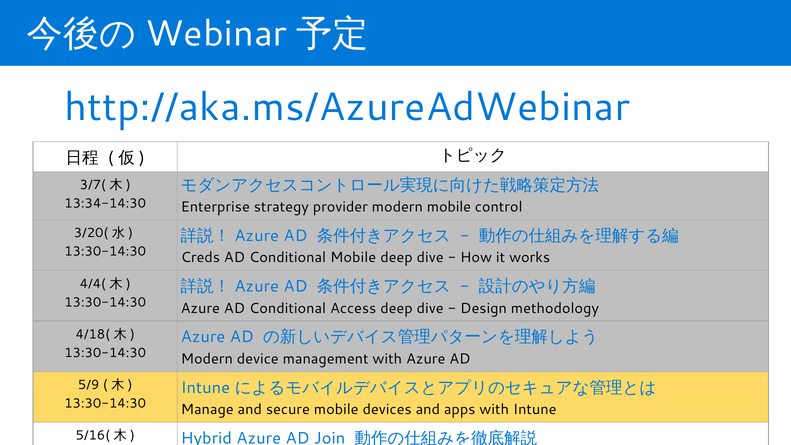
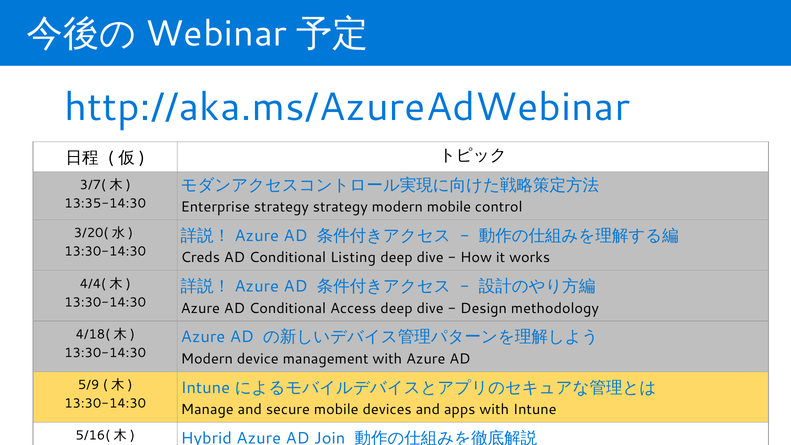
13:34-14:30: 13:34-14:30 -> 13:35-14:30 (105, 204)
strategy provider: provider -> strategy (340, 207)
Conditional Mobile: Mobile -> Listing (353, 258)
